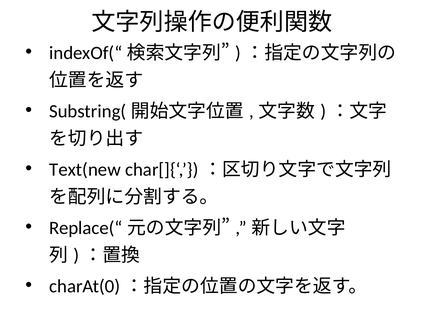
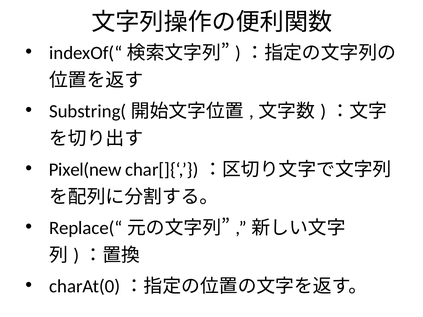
Text(new: Text(new -> Pixel(new (85, 170)
